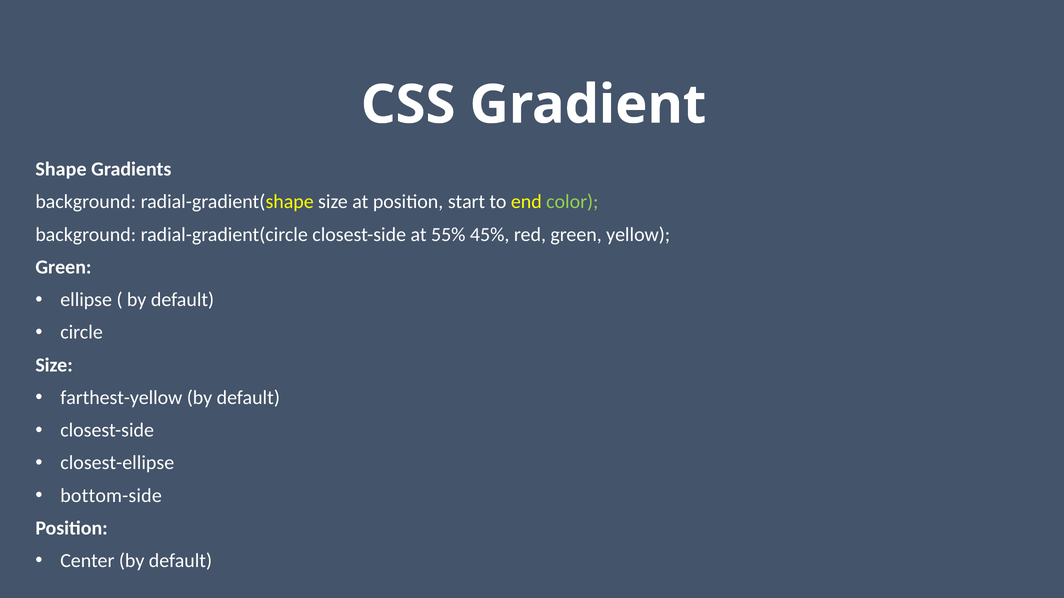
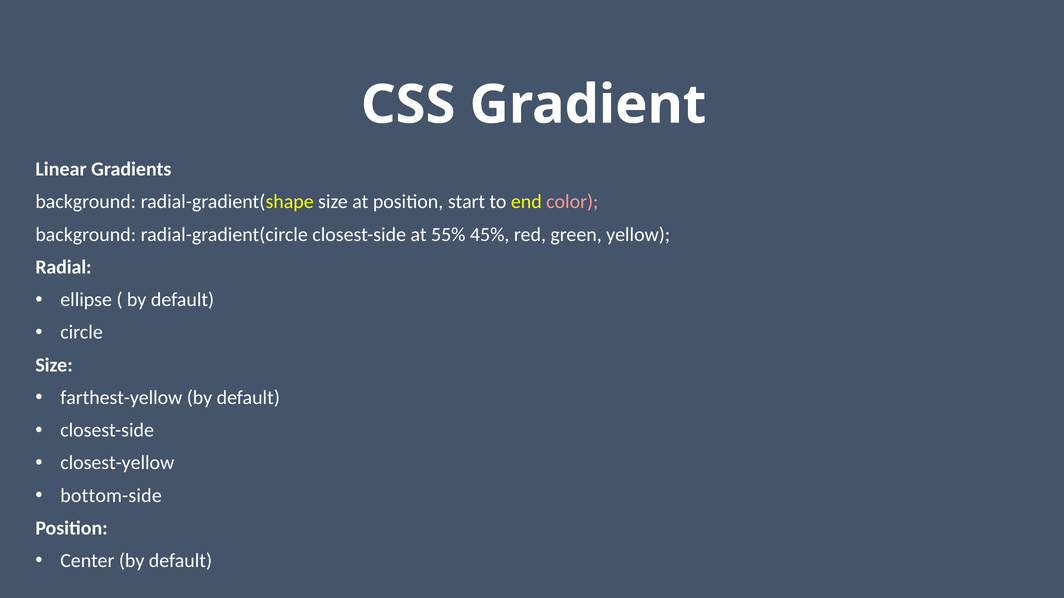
Shape: Shape -> Linear (61, 169)
color colour: light green -> pink (572, 202)
Green: Green -> Radial (63, 267)
closest-ellipse: closest-ellipse -> closest-yellow (117, 463)
